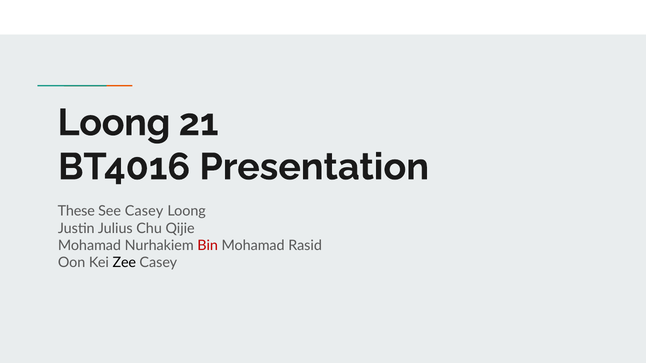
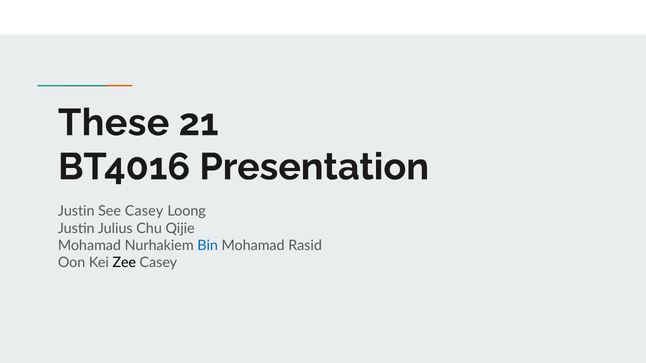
Loong: Loong -> These (114, 123)
These: These -> Justin (76, 211)
Bin colour: red -> blue (208, 246)
